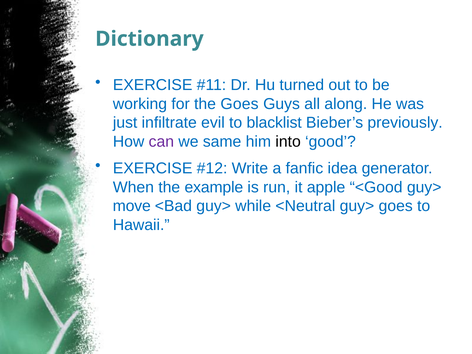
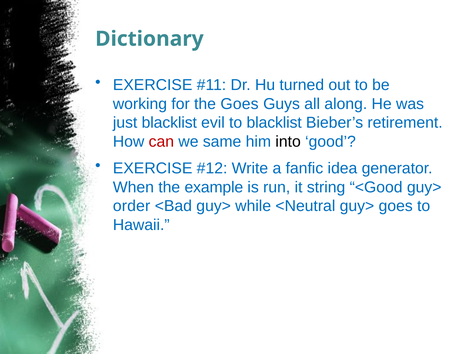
just infiltrate: infiltrate -> blacklist (169, 123)
previously: previously -> retirement (405, 123)
can colour: purple -> red (161, 142)
apple: apple -> string (326, 187)
move: move -> order (132, 206)
